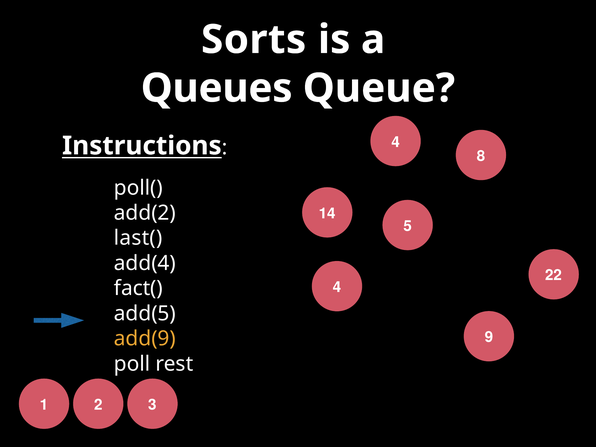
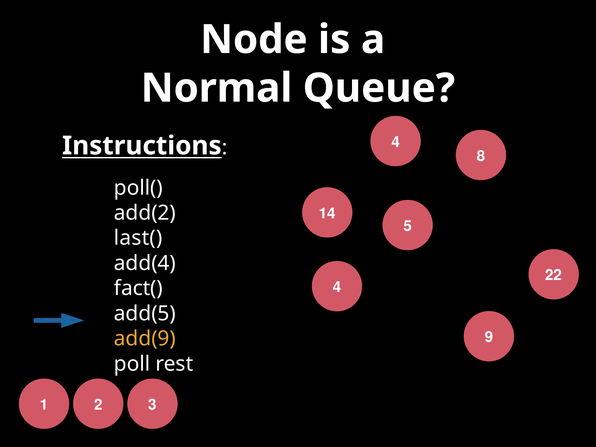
Sorts: Sorts -> Node (254, 40)
Queues: Queues -> Normal (217, 88)
